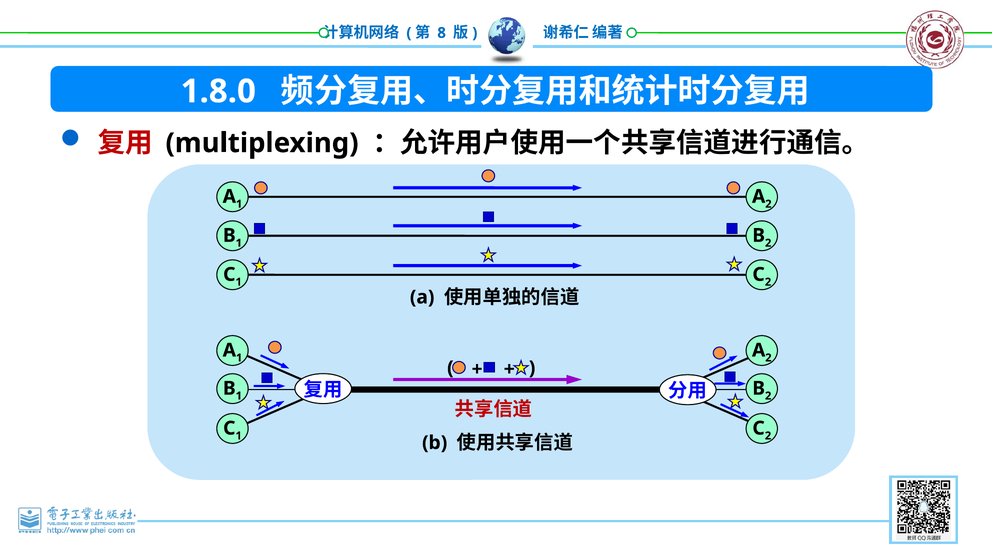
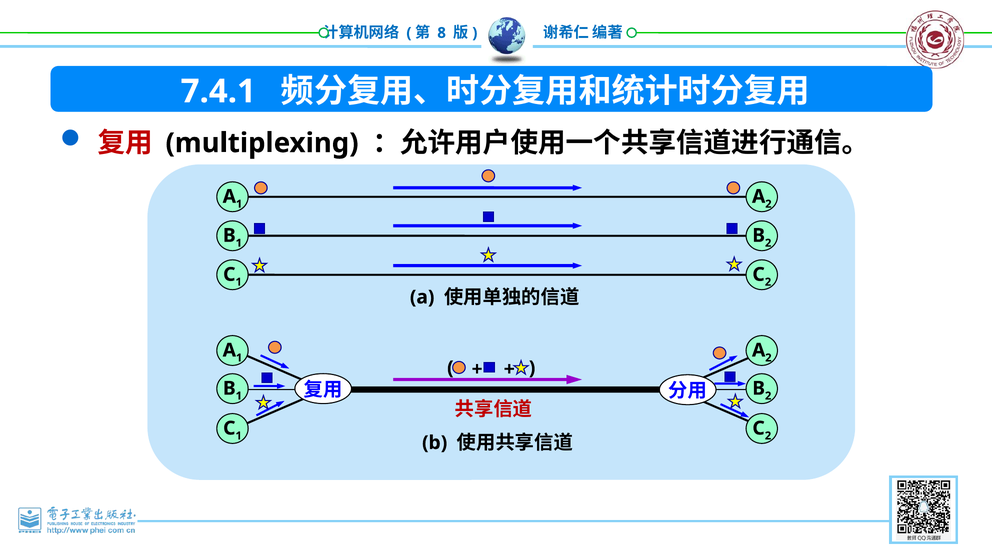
1.8.0: 1.8.0 -> 7.4.1 (218, 91)
